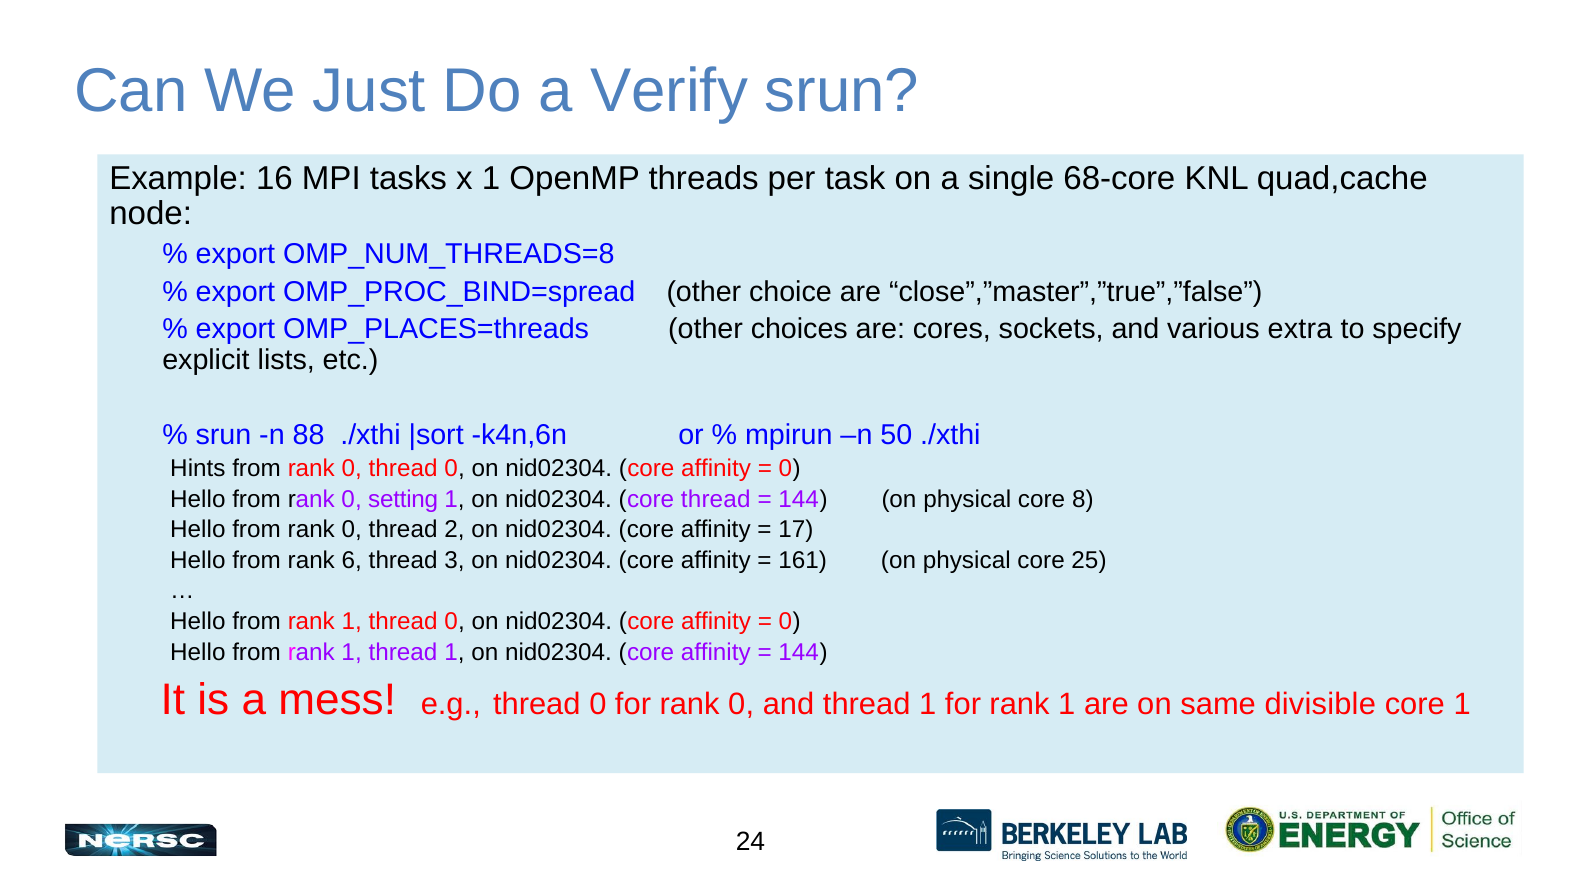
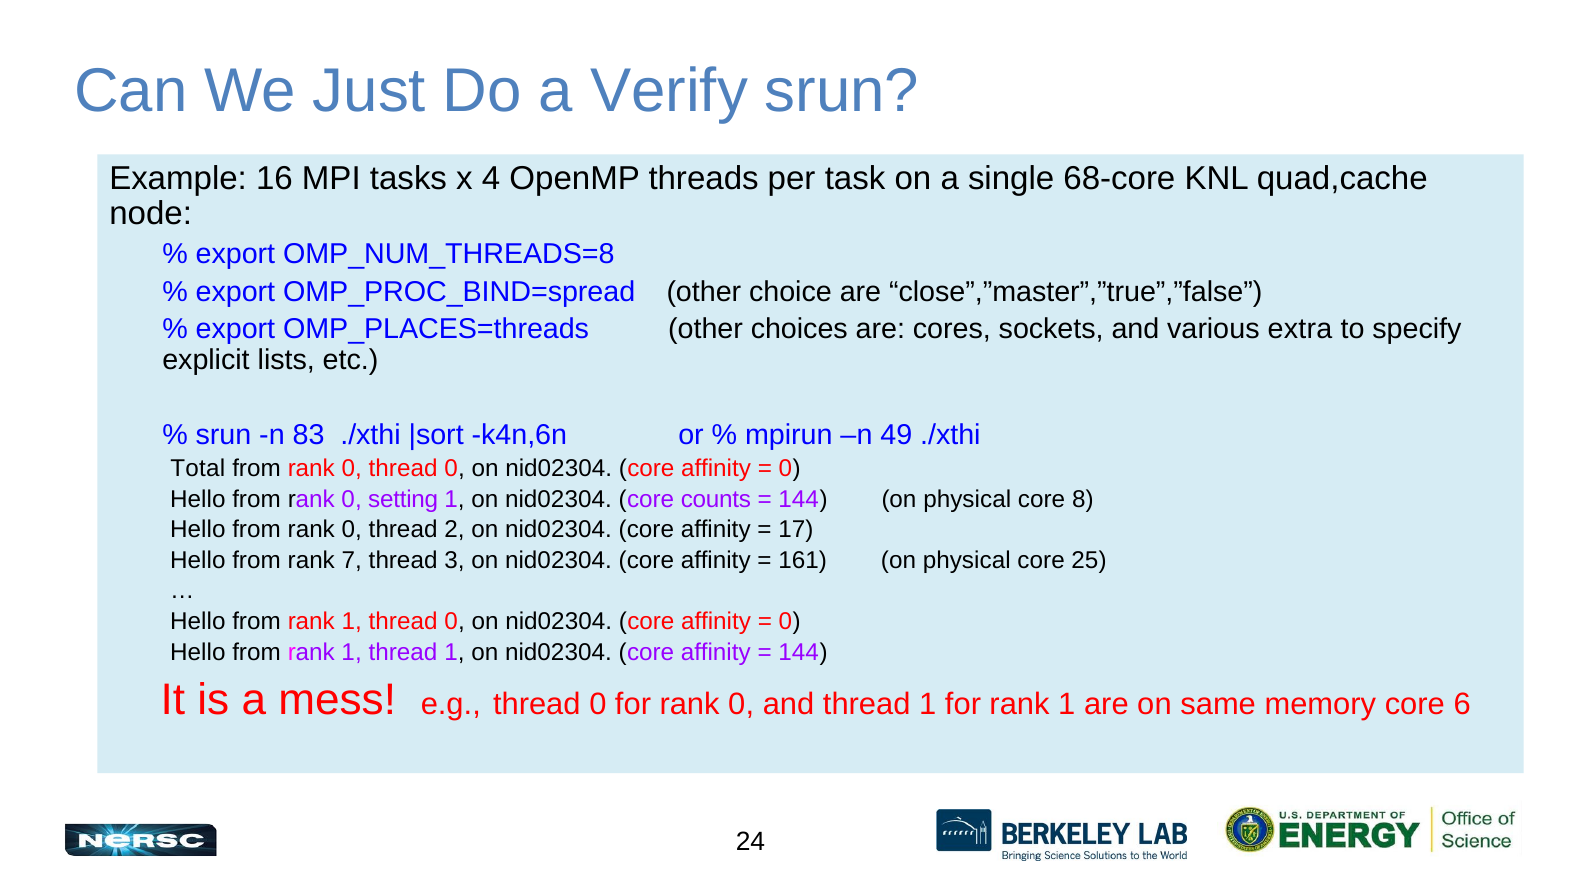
x 1: 1 -> 4 (491, 178)
88: 88 -> 83 (309, 435)
50: 50 -> 49 (896, 435)
Hints: Hints -> Total (198, 469)
core thread: thread -> counts (716, 499)
6: 6 -> 7 (352, 560)
divisible: divisible -> memory (1320, 704)
core 1: 1 -> 6 (1462, 704)
